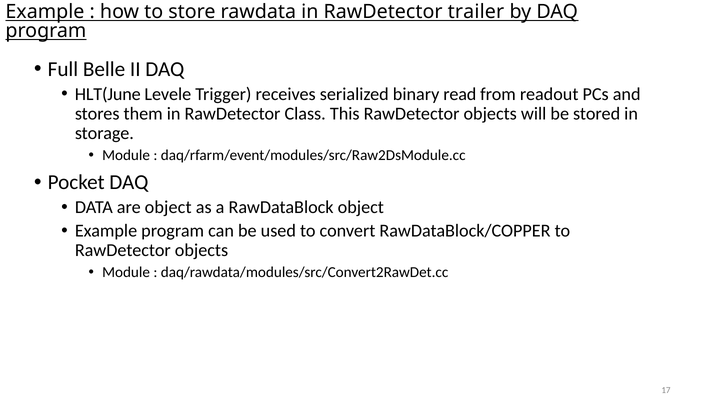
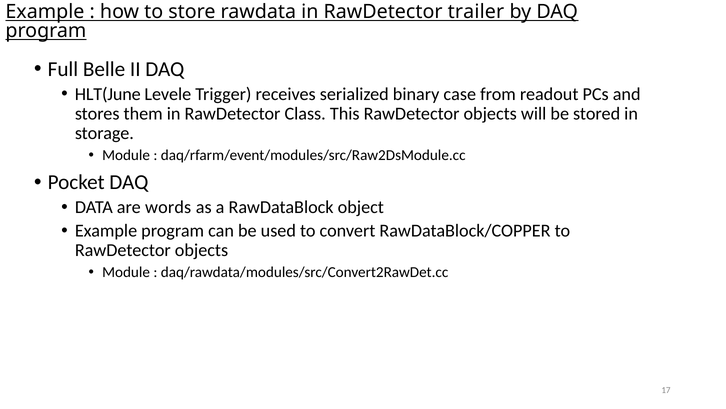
read: read -> case (460, 94)
are object: object -> words (168, 207)
